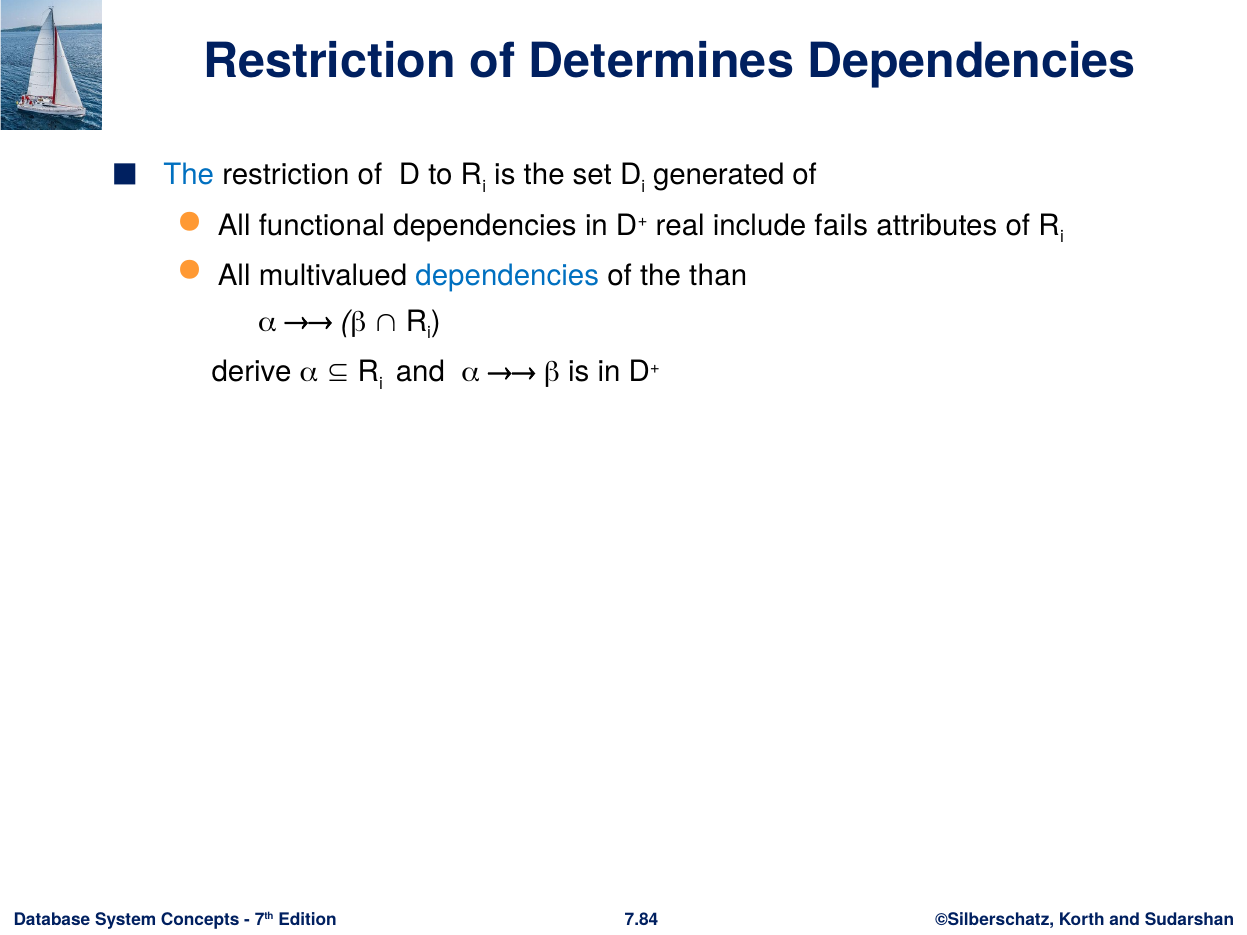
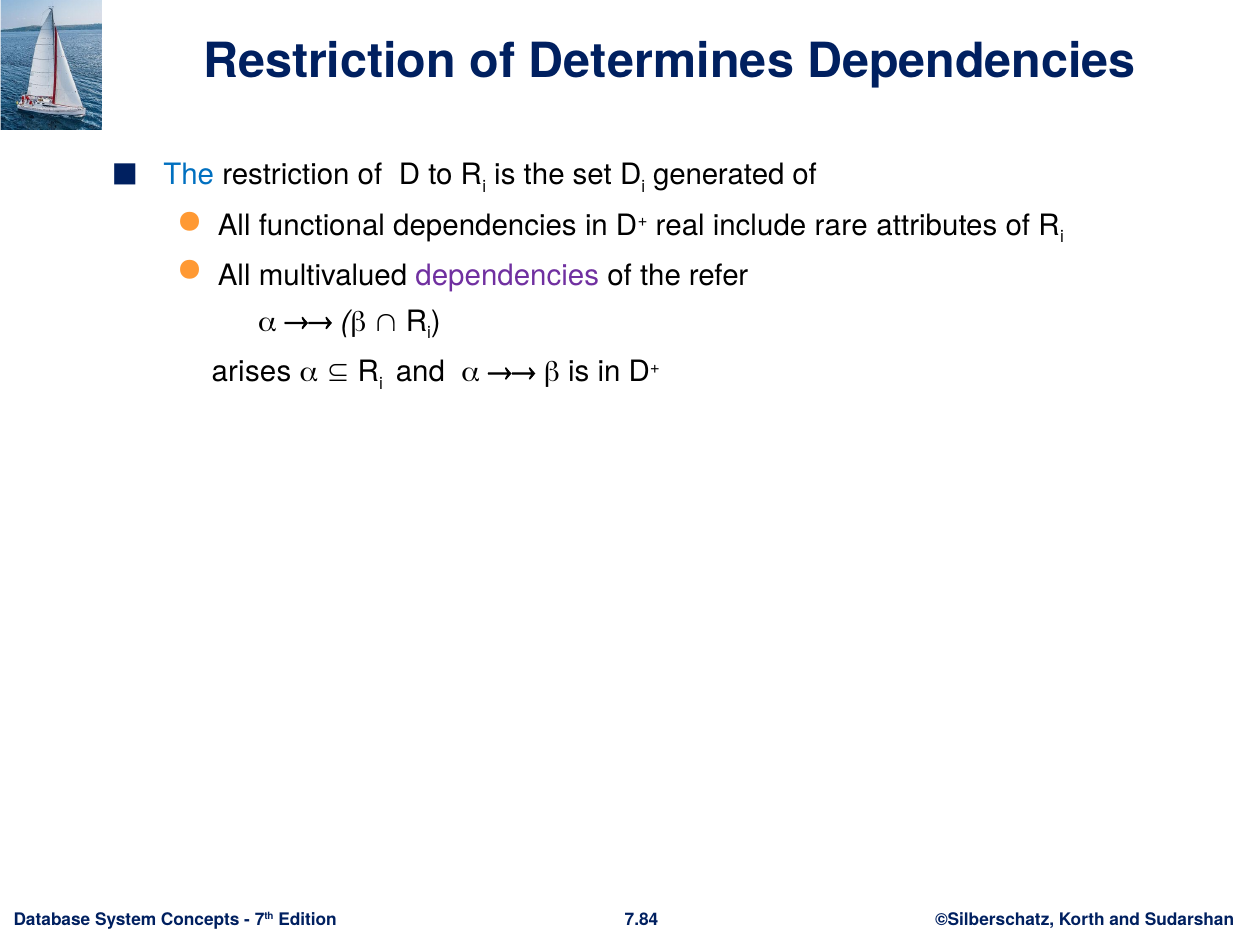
fails: fails -> rare (841, 226)
dependencies colour: blue -> purple (507, 276)
than: than -> refer (719, 276)
derive: derive -> arises (251, 372)
